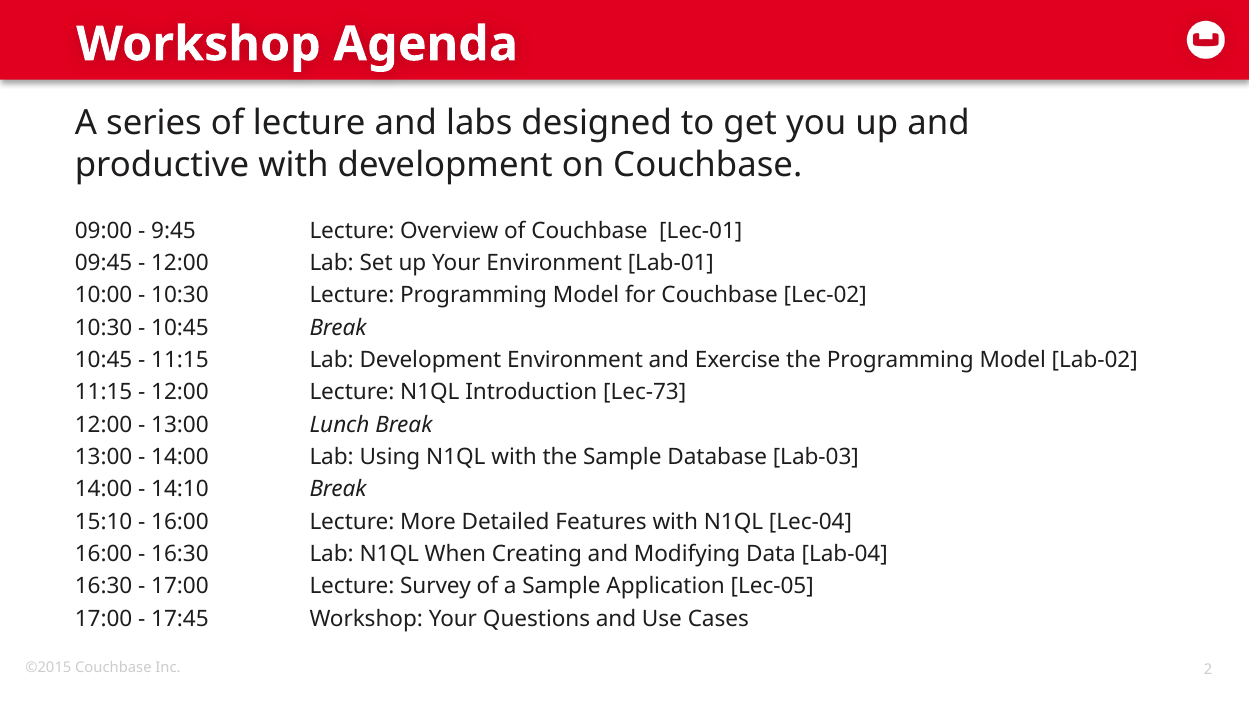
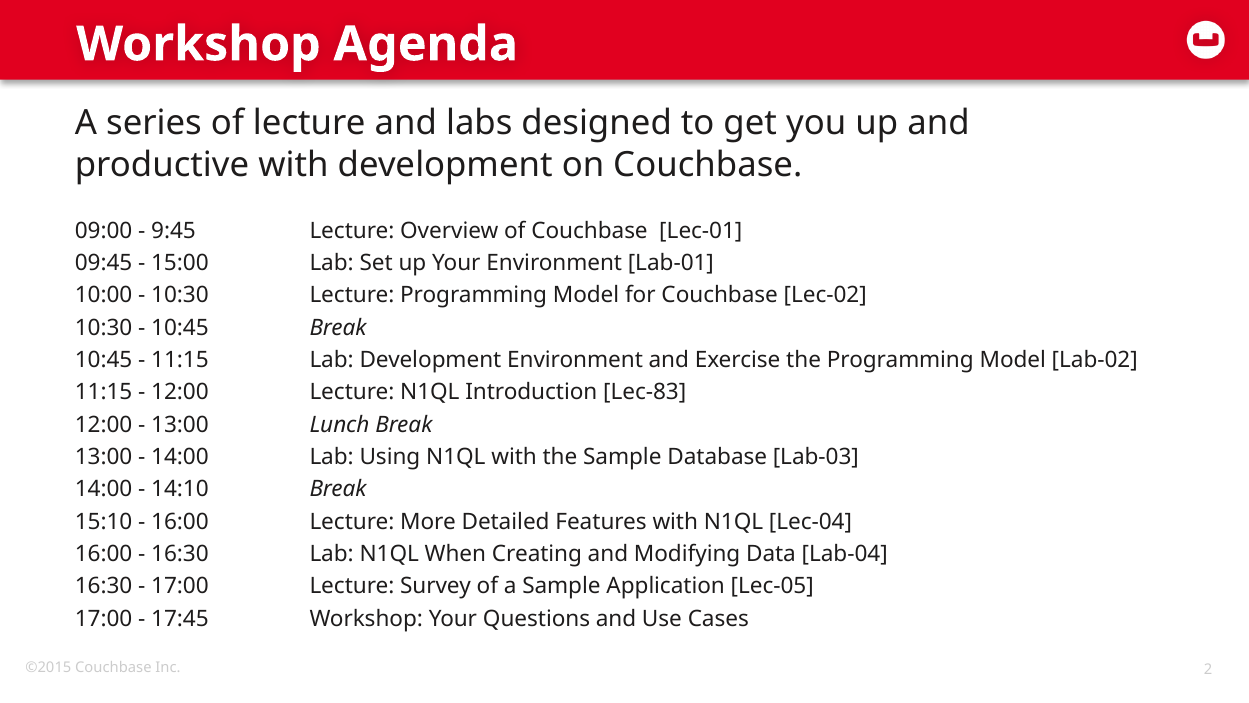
12:00: 12:00 -> 15:00 (180, 263)
Lec-73: Lec-73 -> Lec-83 (645, 392)
